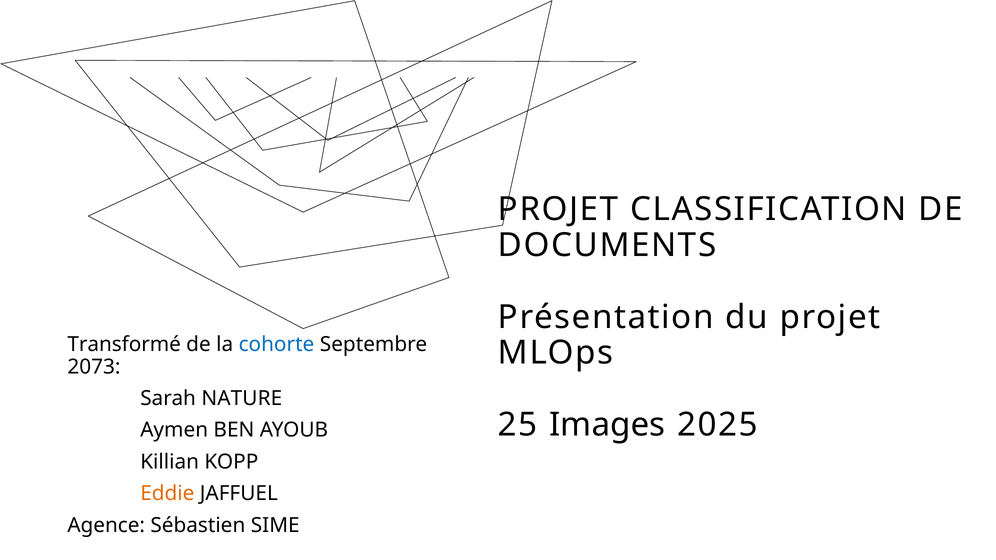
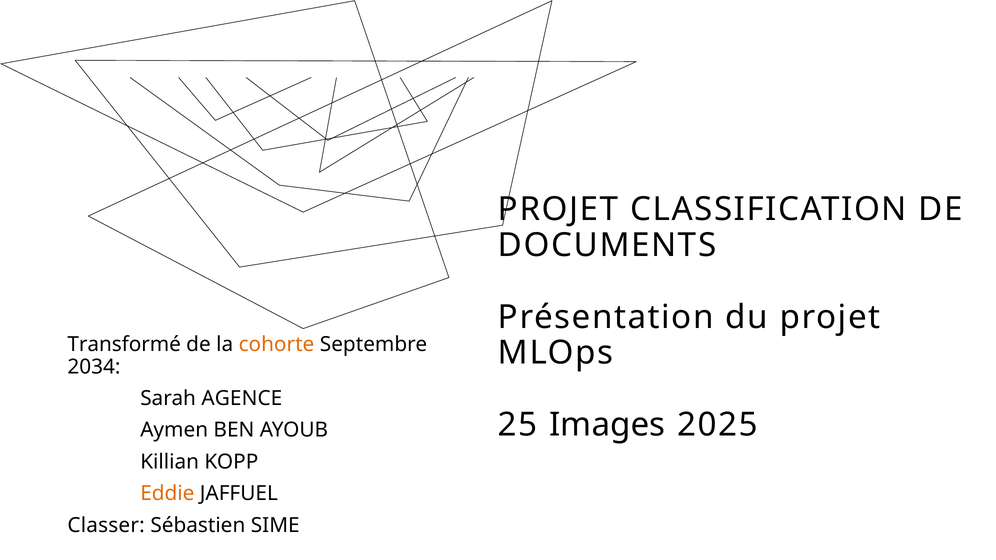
cohorte colour: blue -> orange (276, 344)
2073: 2073 -> 2034 (94, 367)
NATURE: NATURE -> AGENCE (242, 399)
Agence: Agence -> Classer (106, 526)
